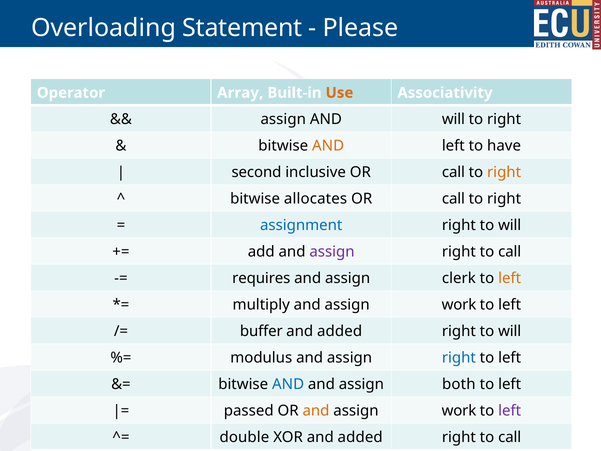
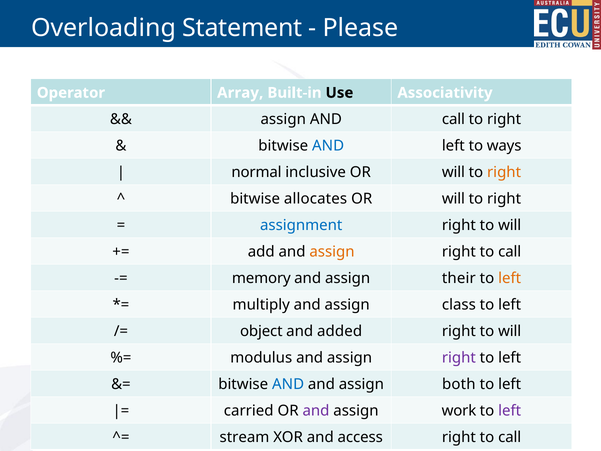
Use colour: orange -> black (339, 93)
AND will: will -> call (453, 119)
AND colour: orange -> blue (328, 146)
have: have -> ways (504, 146)
second: second -> normal (257, 172)
inclusive OR call: call -> will (453, 172)
call: call -> will (453, 199)
assign colour: purple -> orange (332, 252)
requires: requires -> memory (261, 278)
clerk: clerk -> their (459, 278)
multiply and assign work: work -> class (459, 305)
buffer: buffer -> object (261, 331)
right colour: blue -> purple (459, 358)
passed: passed -> carried (249, 410)
and colour: orange -> purple (316, 410)
double: double -> stream (244, 437)
XOR and added: added -> access (360, 437)
